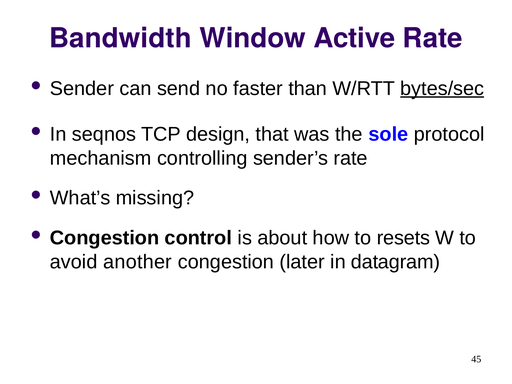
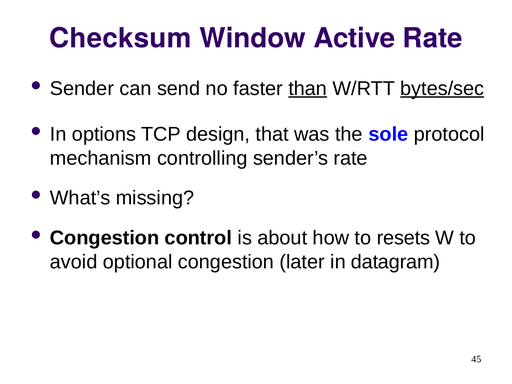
Bandwidth: Bandwidth -> Checksum (120, 38)
than underline: none -> present (308, 88)
seqnos: seqnos -> options (104, 134)
another: another -> optional (138, 262)
